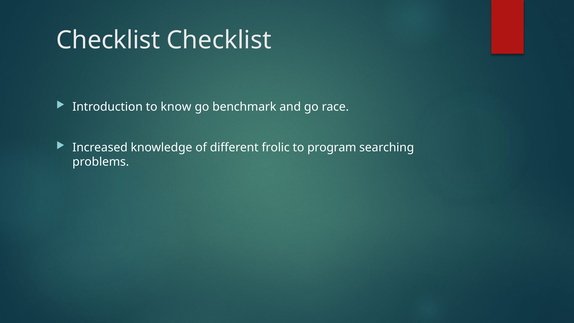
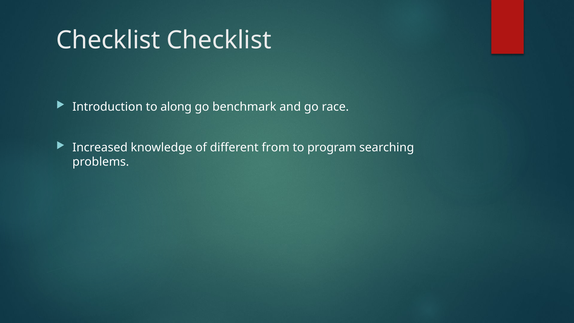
know: know -> along (176, 107)
frolic: frolic -> from (276, 148)
